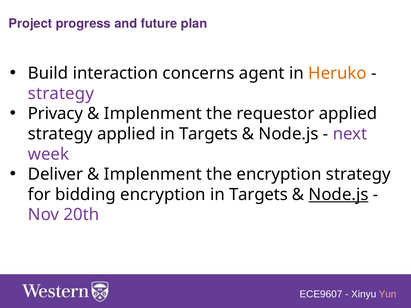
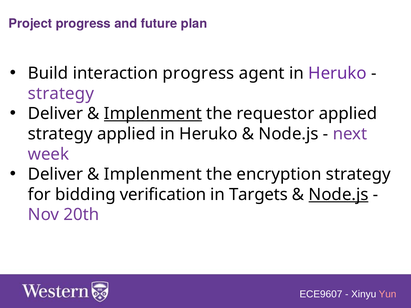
interaction concerns: concerns -> progress (199, 73)
Heruko colour: orange -> purple (338, 73)
Privacy: Privacy -> Deliver (55, 114)
Implenment underline: none -> present (153, 114)
applied in Targets: Targets -> Heruko (208, 134)
bidding encryption: encryption -> verification (163, 195)
